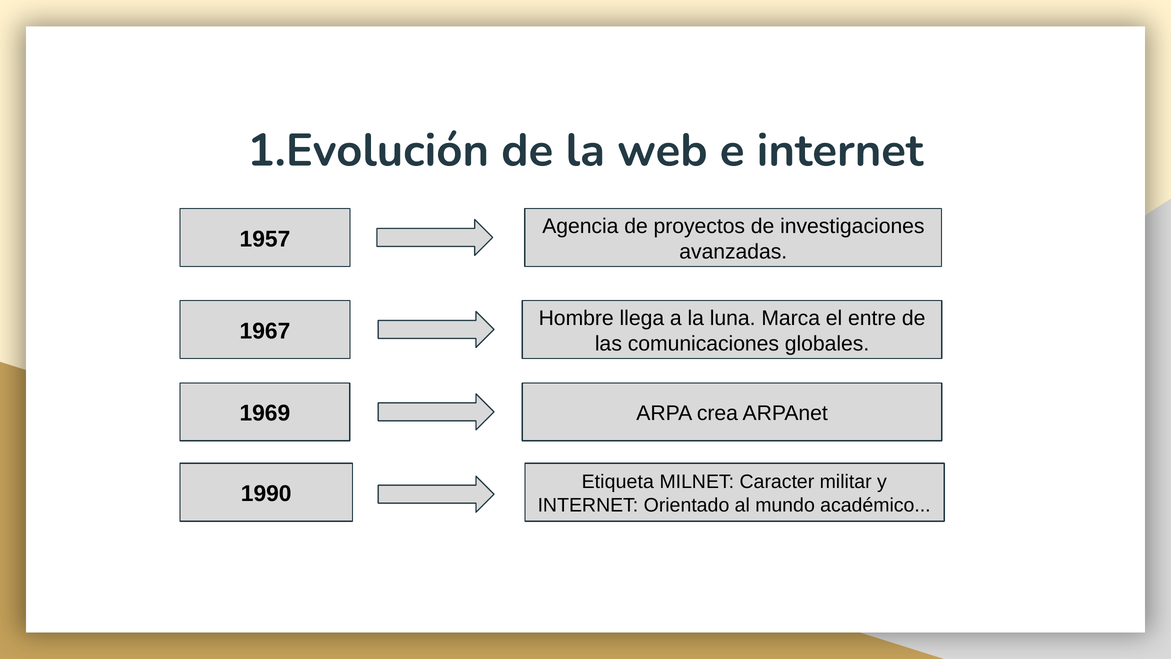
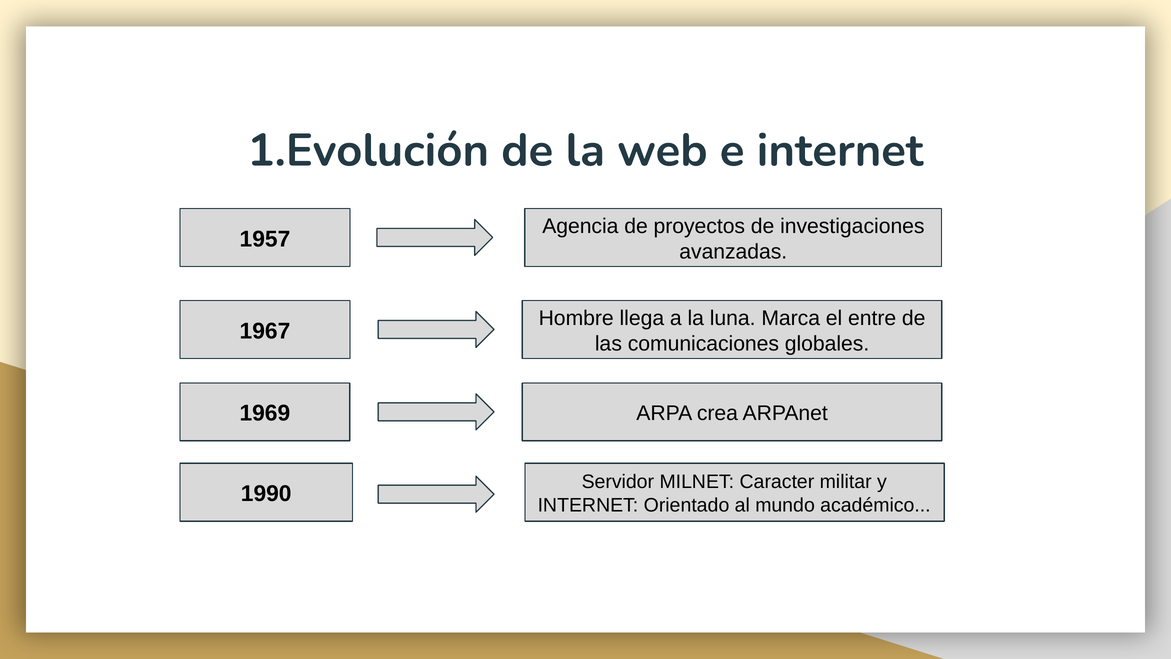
Etiqueta: Etiqueta -> Servidor (618, 482)
